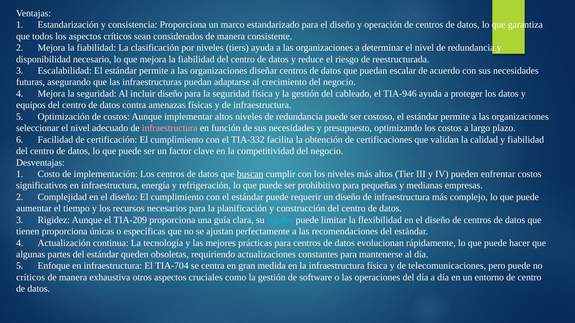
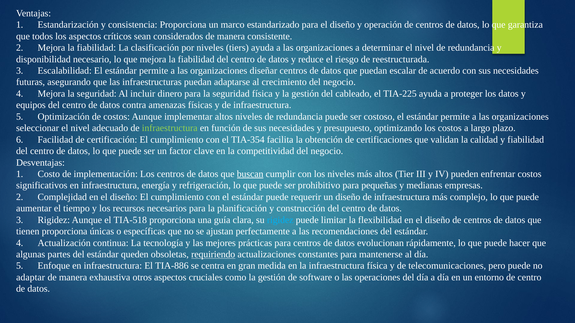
incluir diseño: diseño -> dinero (170, 94)
TIA-946: TIA-946 -> TIA-225 (400, 94)
infraestructura colour: pink -> light green (170, 128)
TIA-332: TIA-332 -> TIA-354 (248, 140)
TIA-209: TIA-209 -> TIA-518 (130, 220)
requiriendo underline: none -> present (213, 255)
TIA-704: TIA-704 -> TIA-886 (172, 266)
críticos: críticos -> adaptar (31, 278)
